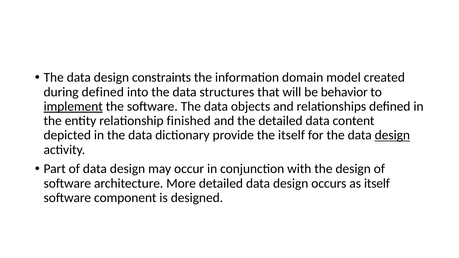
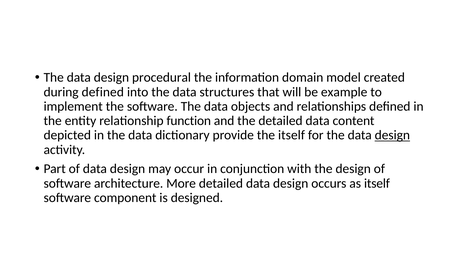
constraints: constraints -> procedural (162, 78)
behavior: behavior -> example (344, 92)
implement underline: present -> none (73, 106)
finished: finished -> function (189, 121)
